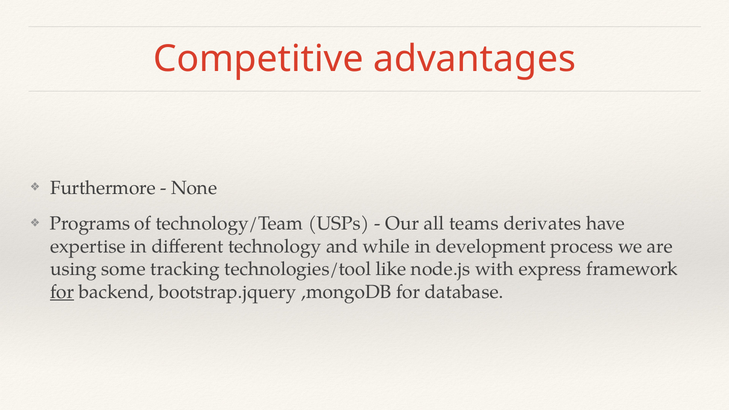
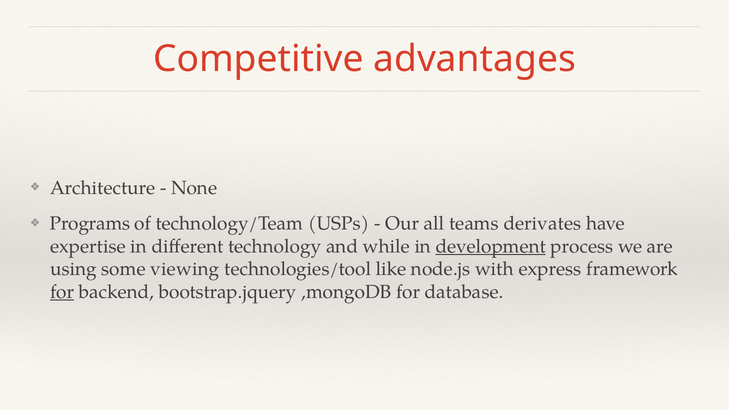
Furthermore: Furthermore -> Architecture (103, 188)
development underline: none -> present (491, 246)
tracking: tracking -> viewing (185, 269)
